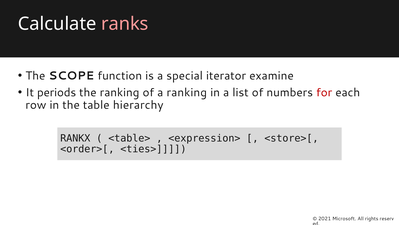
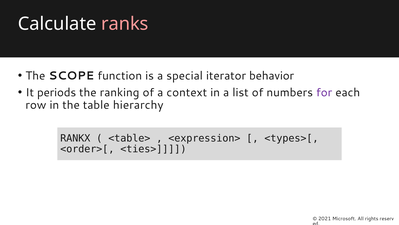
examine: examine -> behavior (272, 75)
a ranking: ranking -> context (187, 92)
for colour: red -> purple (324, 92)
<store>[: <store>[ -> <types>[ (291, 138)
